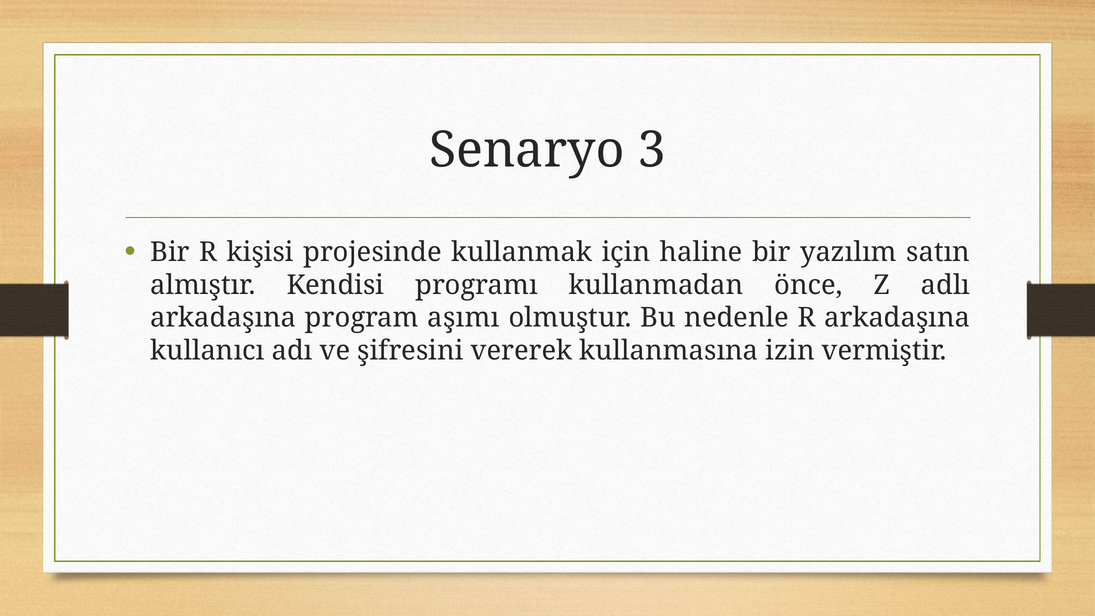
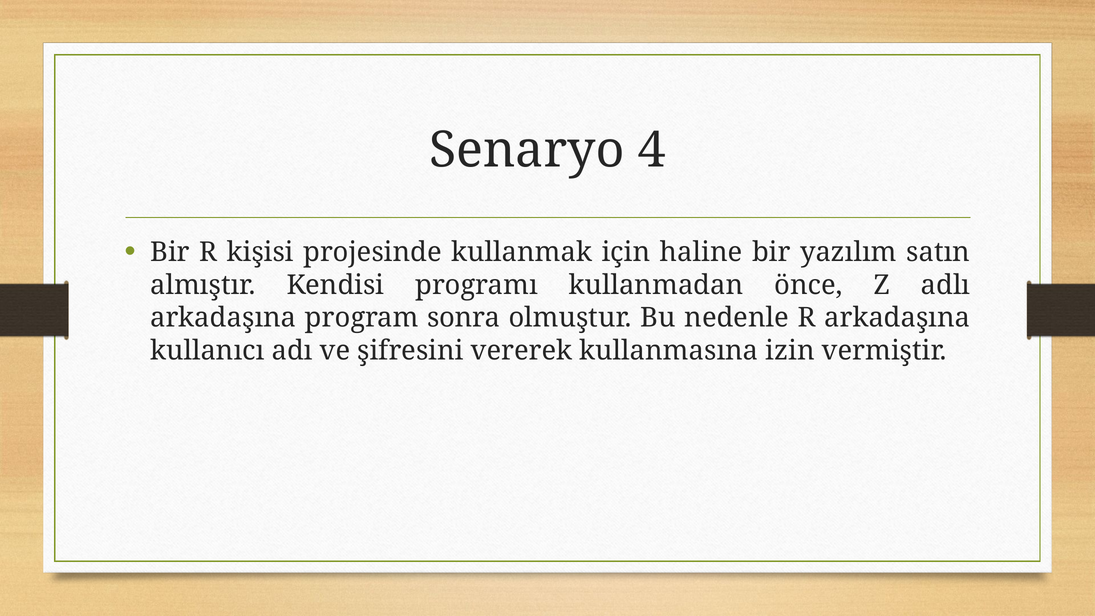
3: 3 -> 4 (652, 150)
aşımı: aşımı -> sonra (464, 318)
